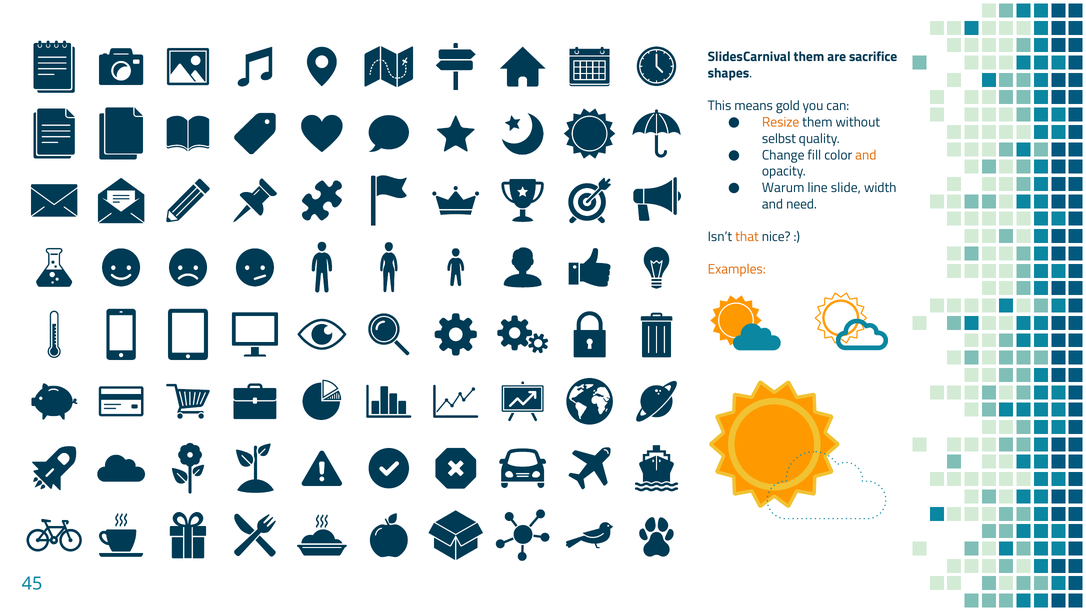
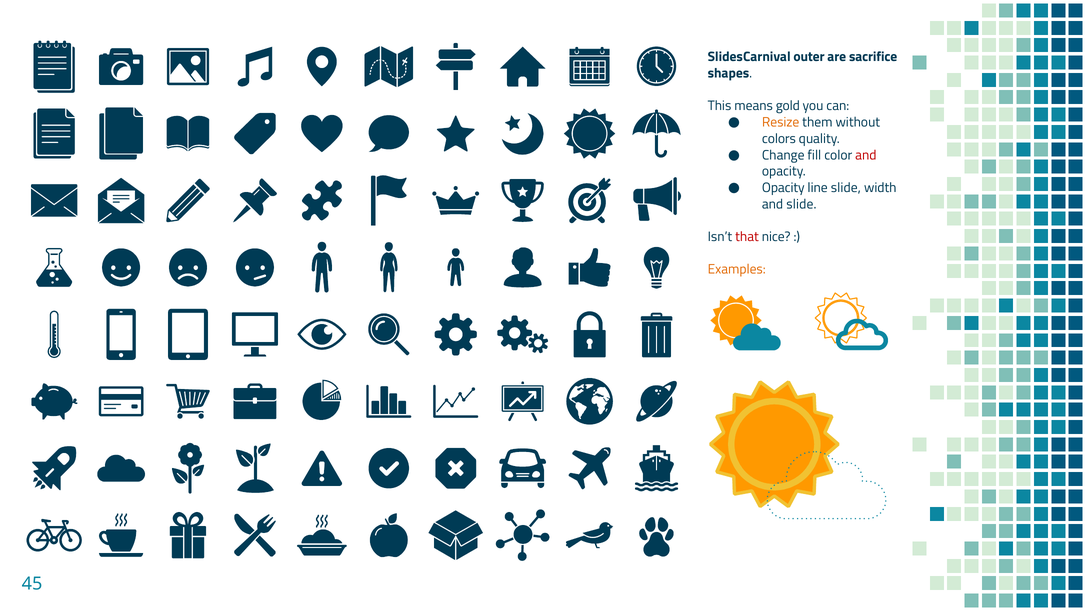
SlidesCarnival them: them -> outer (809, 57)
selbst: selbst -> colors (779, 139)
and colour: orange -> red (866, 155)
Warum: Warum -> Opacity (783, 188)
and need: need -> slide (801, 204)
that colour: orange -> red (747, 237)
